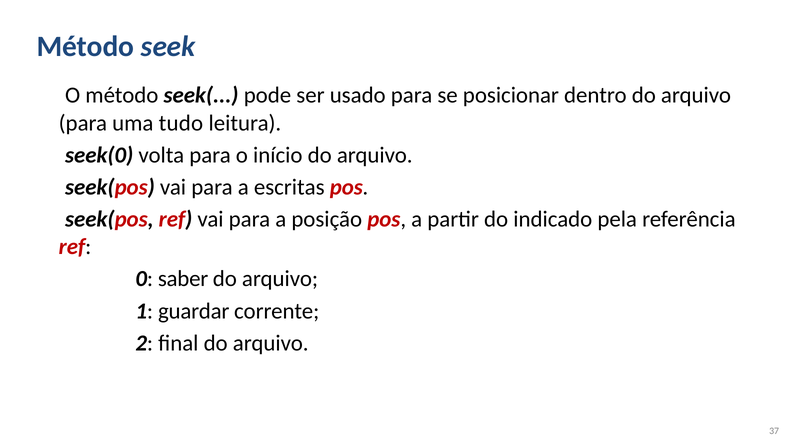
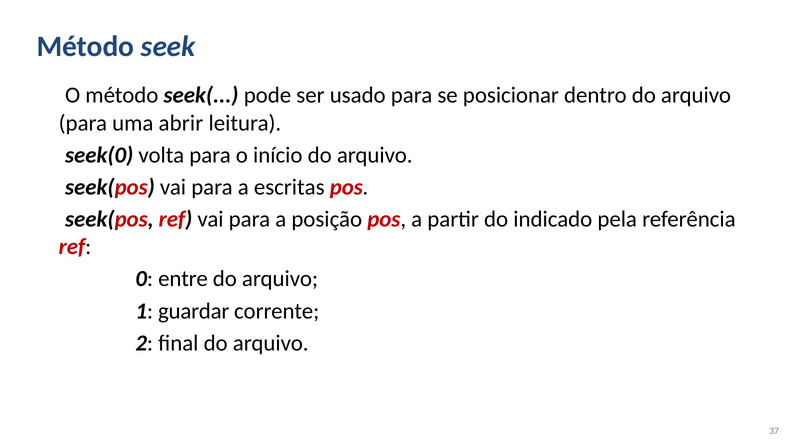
tudo: tudo -> abrir (181, 123)
saber: saber -> entre (183, 279)
